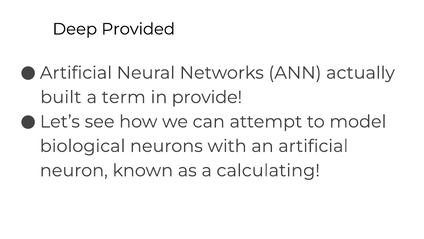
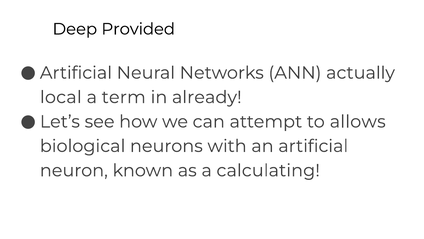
built: built -> local (61, 97)
provide: provide -> already (207, 97)
model: model -> allows (358, 121)
